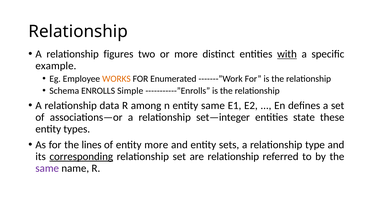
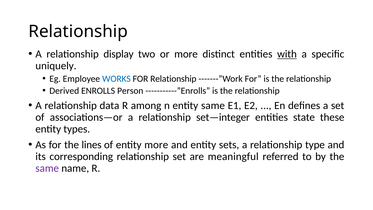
figures: figures -> display (119, 54)
example: example -> uniquely (56, 66)
WORKS colour: orange -> blue (116, 79)
FOR Enumerated: Enumerated -> Relationship (173, 79)
Schema: Schema -> Derived (64, 91)
Simple: Simple -> Person (130, 91)
corresponding underline: present -> none (81, 156)
are relationship: relationship -> meaningful (233, 156)
